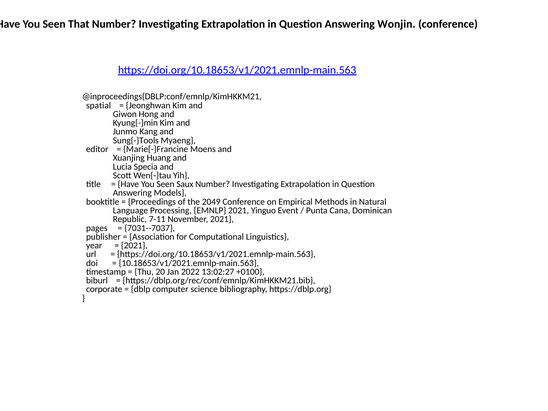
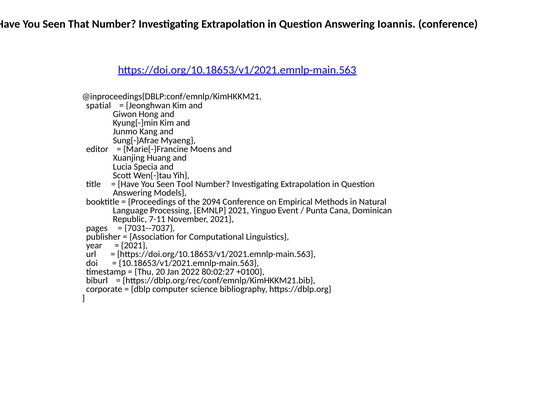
Wonjin: Wonjin -> Ioannis (396, 24)
Sung{-}Tools: Sung{-}Tools -> Sung{-}Afrae (136, 140)
Saux: Saux -> Tool (185, 184)
2049: 2049 -> 2094 (211, 202)
13:02:27: 13:02:27 -> 80:02:27 (218, 272)
